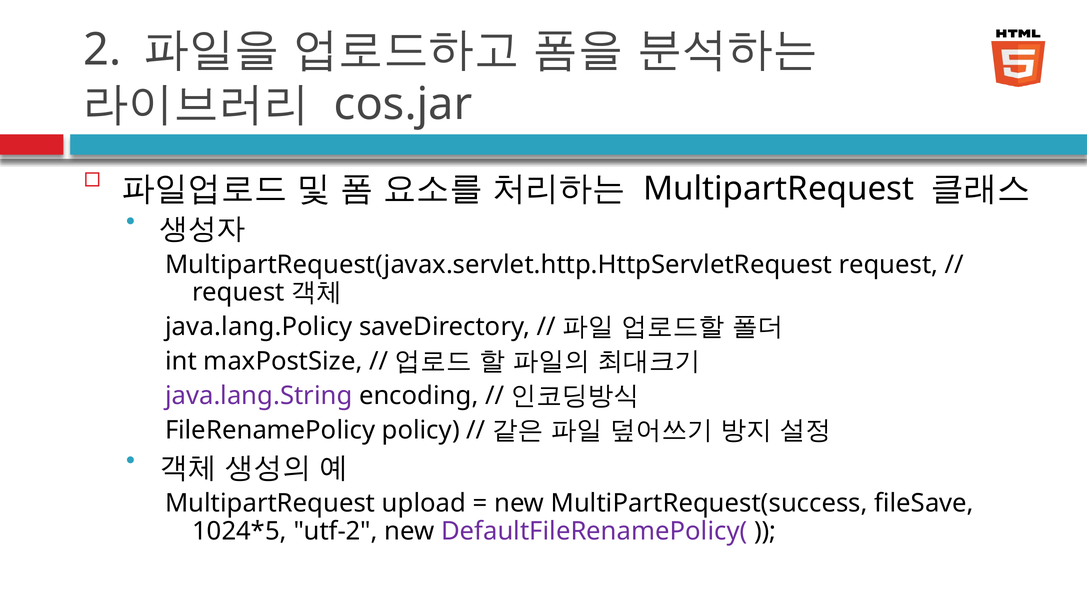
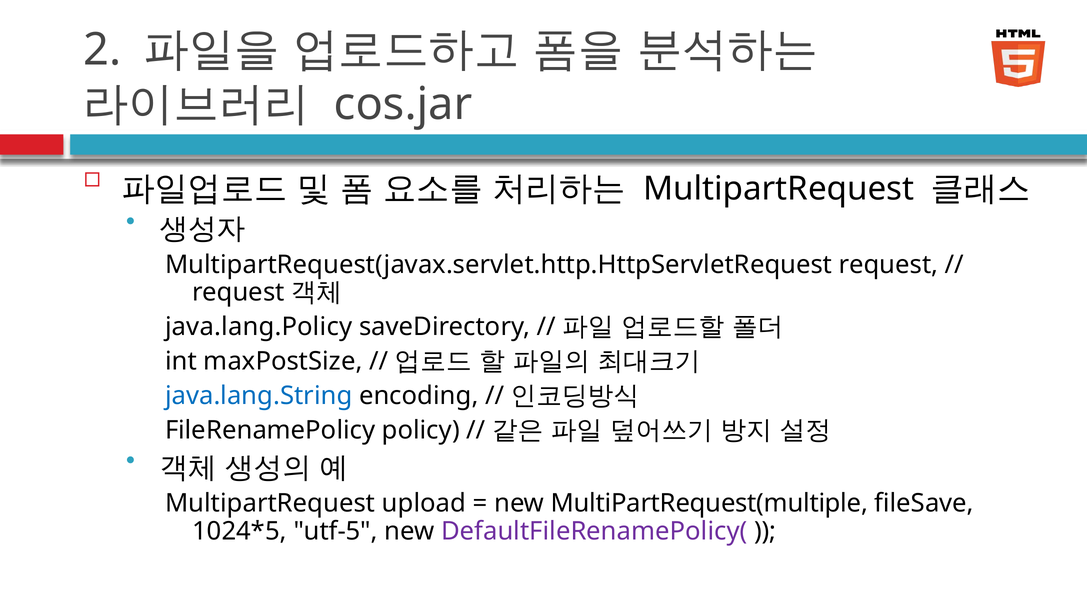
java.lang.String colour: purple -> blue (259, 396)
MultiPartRequest(success: MultiPartRequest(success -> MultiPartRequest(multiple (709, 503)
utf-2: utf-2 -> utf-5 (336, 531)
